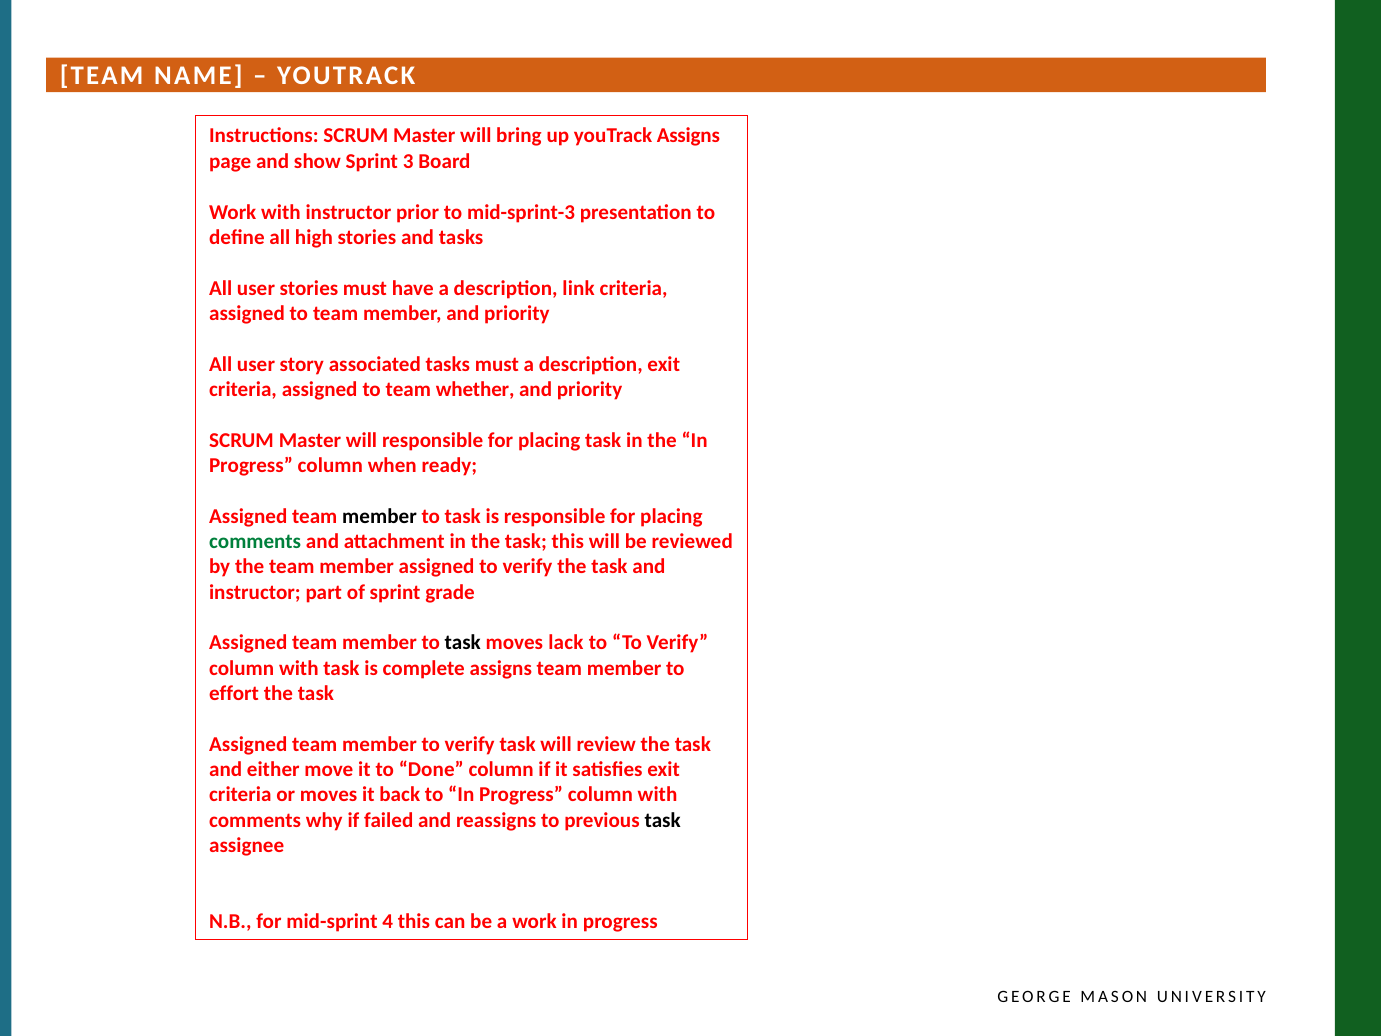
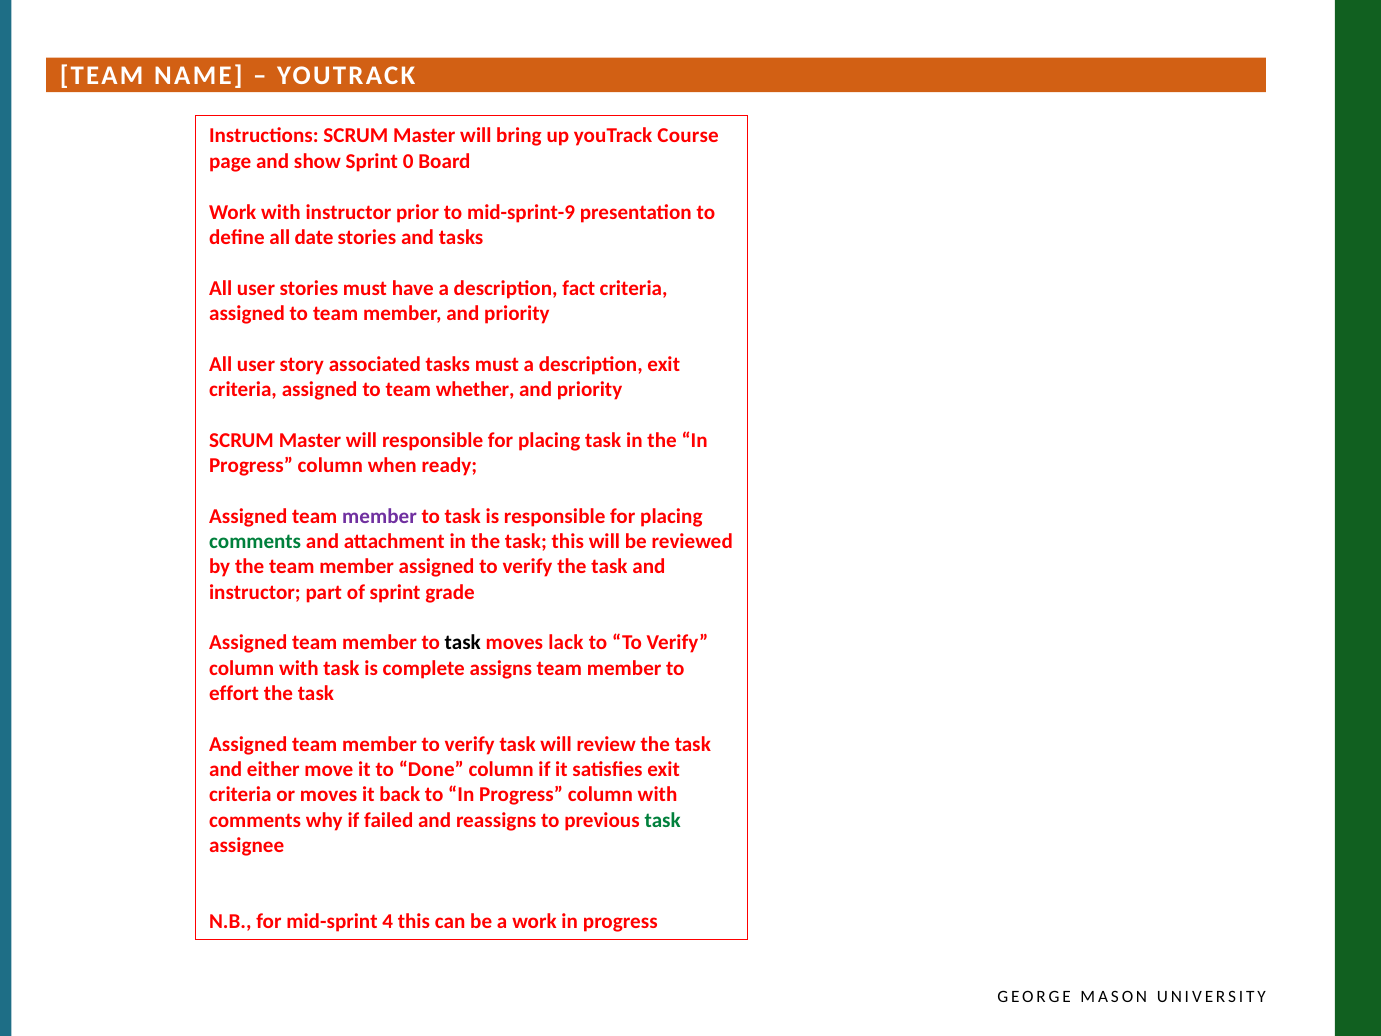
youTrack Assigns: Assigns -> Course (688, 136)
3: 3 -> 0 (408, 161)
mid-sprint-3: mid-sprint-3 -> mid-sprint-9 (521, 212)
high: high -> date (314, 237)
link: link -> fact (579, 288)
member colour: black -> purple (379, 516)
task colour: black -> green (663, 820)
